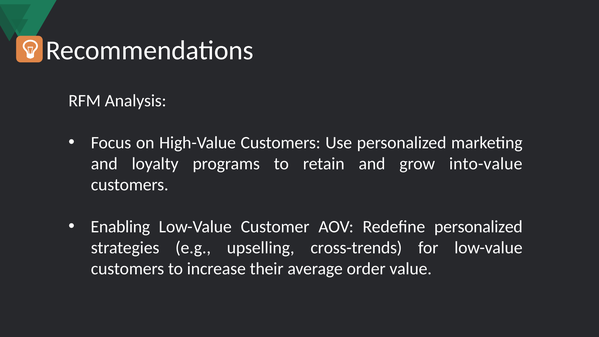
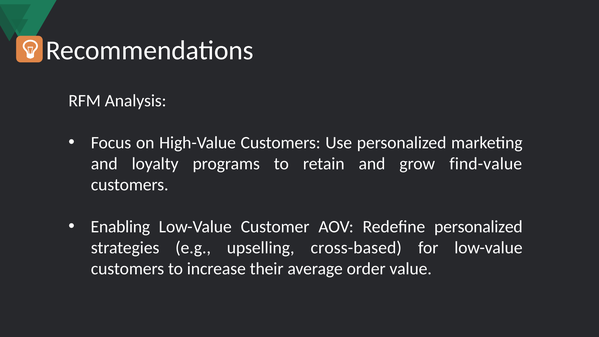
into-value: into-value -> find-value (486, 164)
cross-trends: cross-trends -> cross-based (356, 248)
